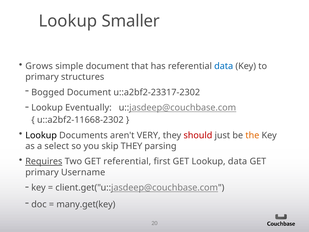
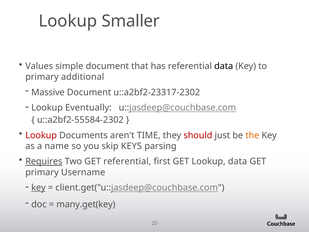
Grows: Grows -> Values (39, 66)
data colour: blue -> black (224, 66)
structures: structures -> additional (83, 77)
Bogged: Bogged -> Massive (48, 92)
u::a2bf2-11668-2302: u::a2bf2-11668-2302 -> u::a2bf2-55584-2302 (80, 120)
Lookup colour: black -> red (41, 135)
VERY: VERY -> TIME (149, 135)
select: select -> name (57, 146)
skip THEY: THEY -> KEYS (131, 146)
key underline: none -> present (38, 187)
